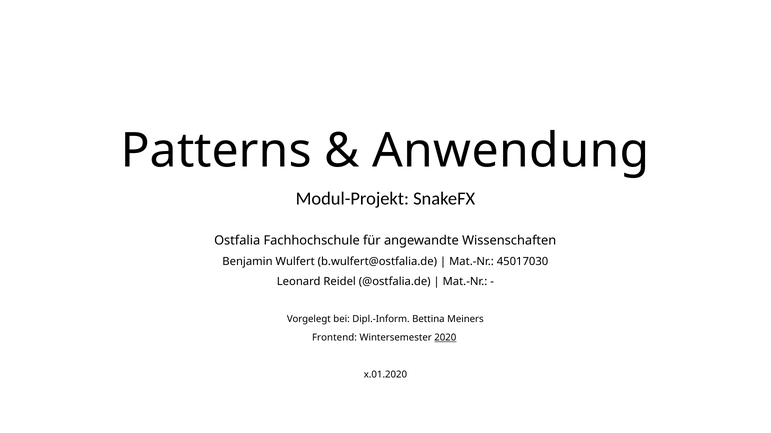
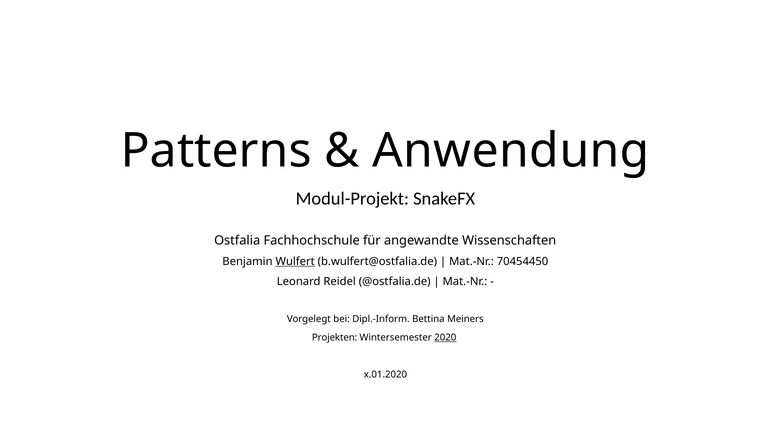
Wulfert underline: none -> present (295, 262)
45017030: 45017030 -> 70454450 (523, 262)
Frontend: Frontend -> Projekten (335, 338)
